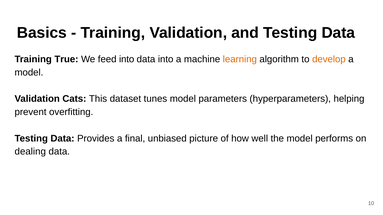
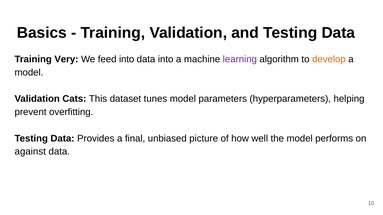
True: True -> Very (66, 59)
learning colour: orange -> purple (240, 59)
dealing: dealing -> against (30, 152)
